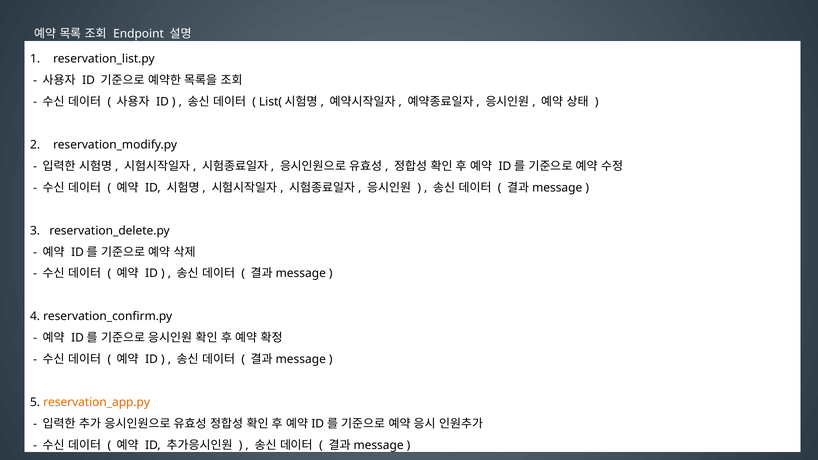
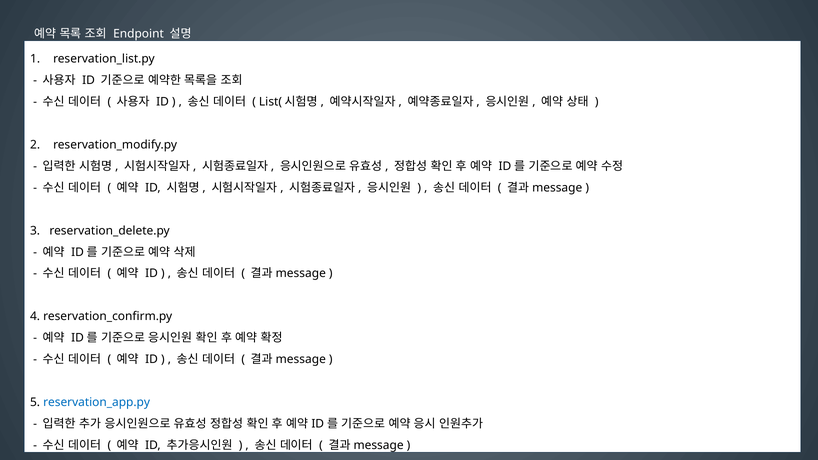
reservation_app.py colour: orange -> blue (97, 402)
